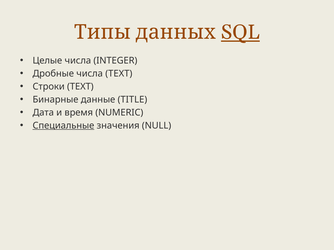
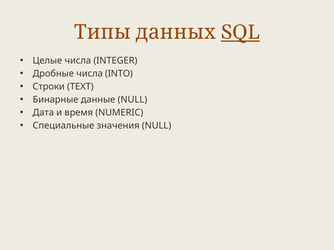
числа TEXT: TEXT -> INTO (119, 74)
данные TITLE: TITLE -> NULL (132, 100)
Специальные underline: present -> none (63, 126)
